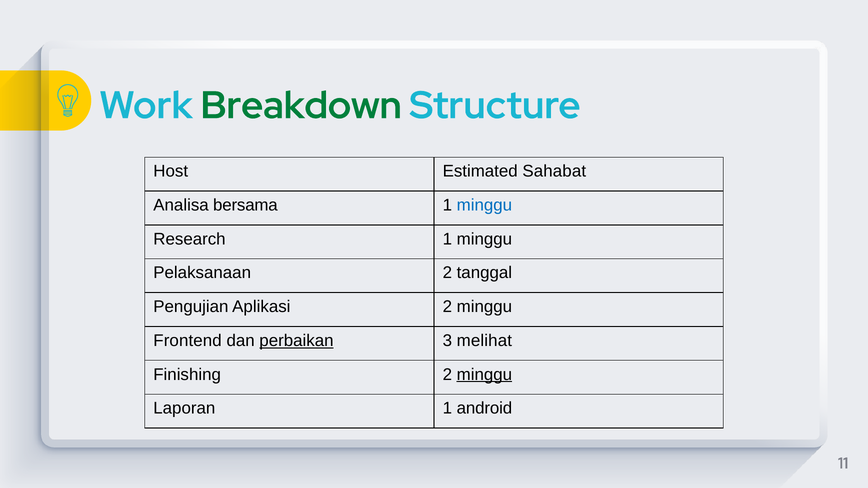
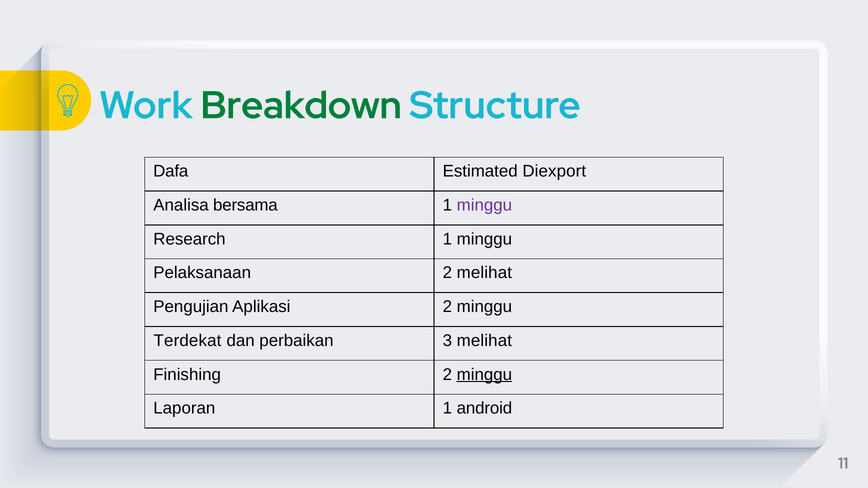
Host: Host -> Dafa (171, 171)
Sahabat: Sahabat -> Diexport (554, 171)
minggu colour: blue -> purple (484, 205)
2 tanggal: tanggal -> melihat (484, 273)
Frontend: Frontend -> Terdekat (188, 341)
perbaikan underline: present -> none (296, 341)
